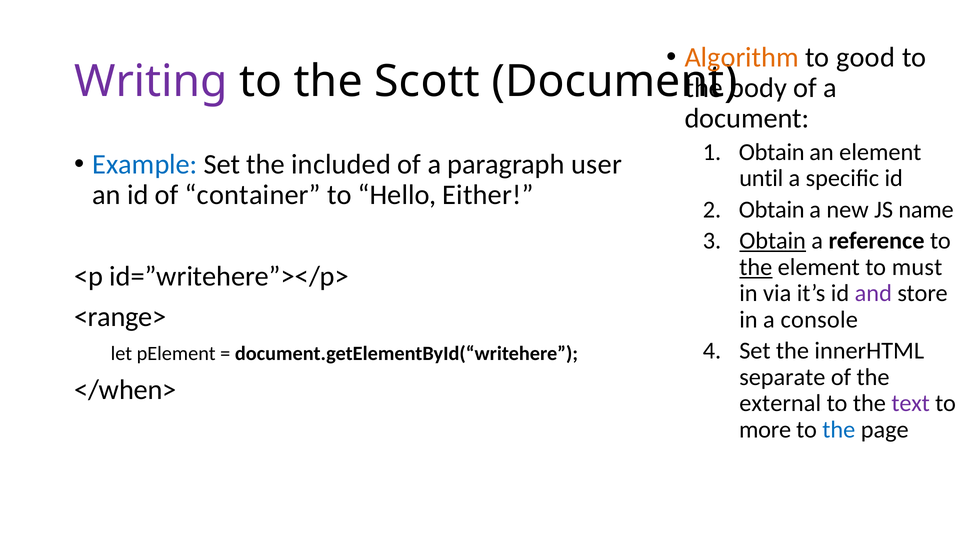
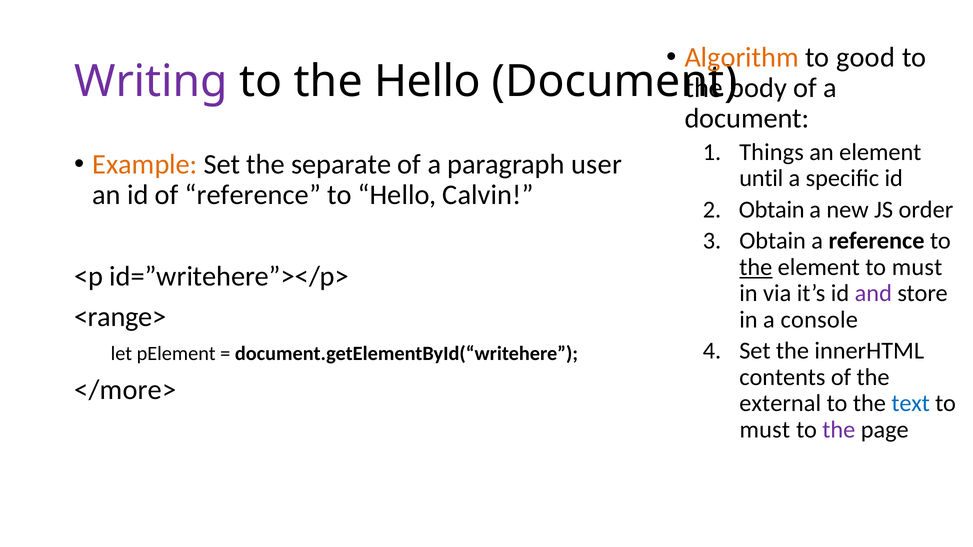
the Scott: Scott -> Hello (427, 82)
Obtain: Obtain -> Things (772, 152)
Example colour: blue -> orange (145, 164)
included: included -> separate (341, 164)
of container: container -> reference (253, 195)
Either: Either -> Calvin (488, 195)
name: name -> order (926, 210)
Obtain underline: present -> none (773, 241)
separate: separate -> contents (782, 377)
</when>: </when> -> </more> (125, 390)
text colour: purple -> blue (911, 404)
more: more -> must (765, 430)
the colour: blue -> purple (839, 430)
